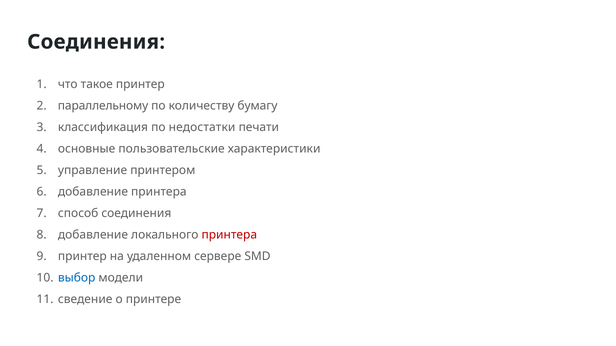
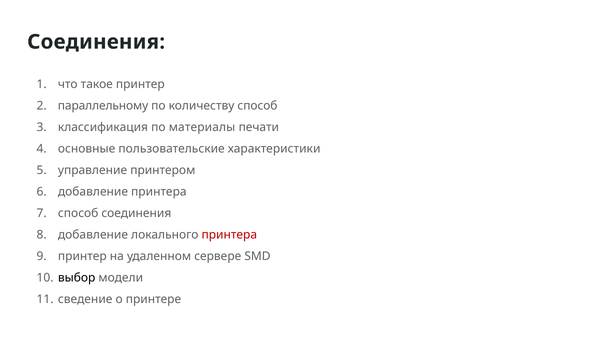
количеству бумагу: бумагу -> способ (258, 106)
недостатки: недостатки -> материалы (202, 127)
выбор colour: blue -> black (77, 278)
